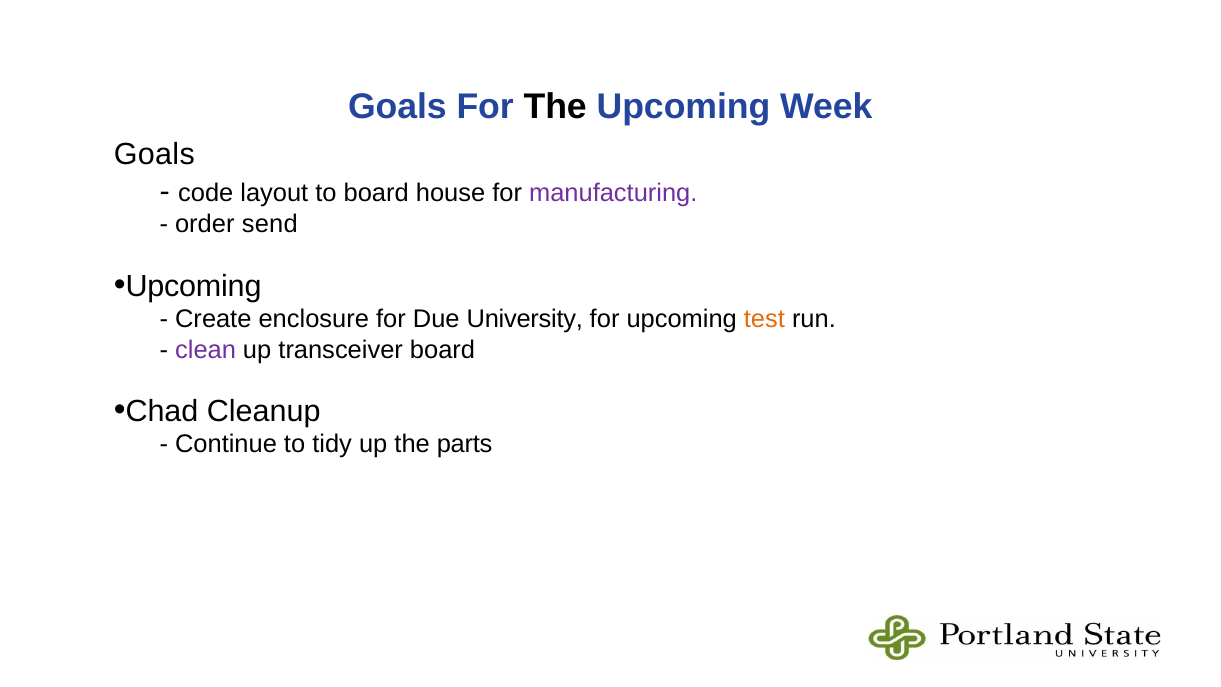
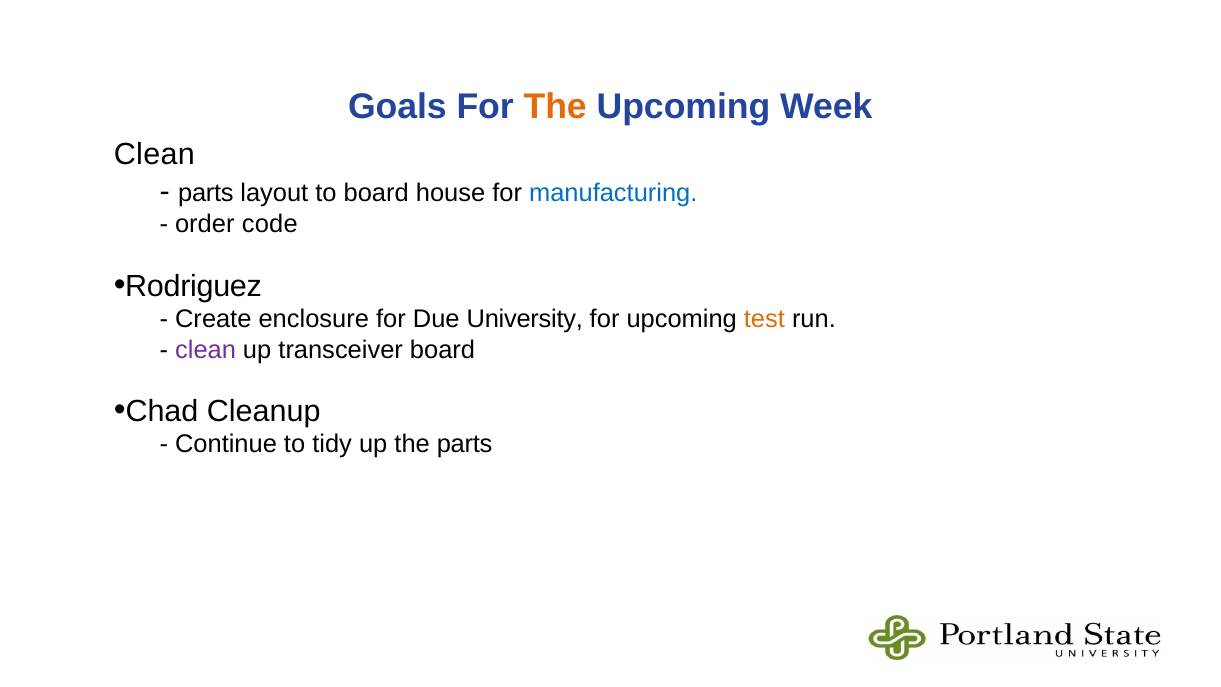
The colour: black -> orange (555, 107)
Goals: Goals -> Clean (154, 155)
code: code -> parts (206, 193)
manufacturing colour: purple -> blue (613, 193)
send: send -> code (270, 225)
Upcoming: Upcoming -> Rodriguez (194, 286)
